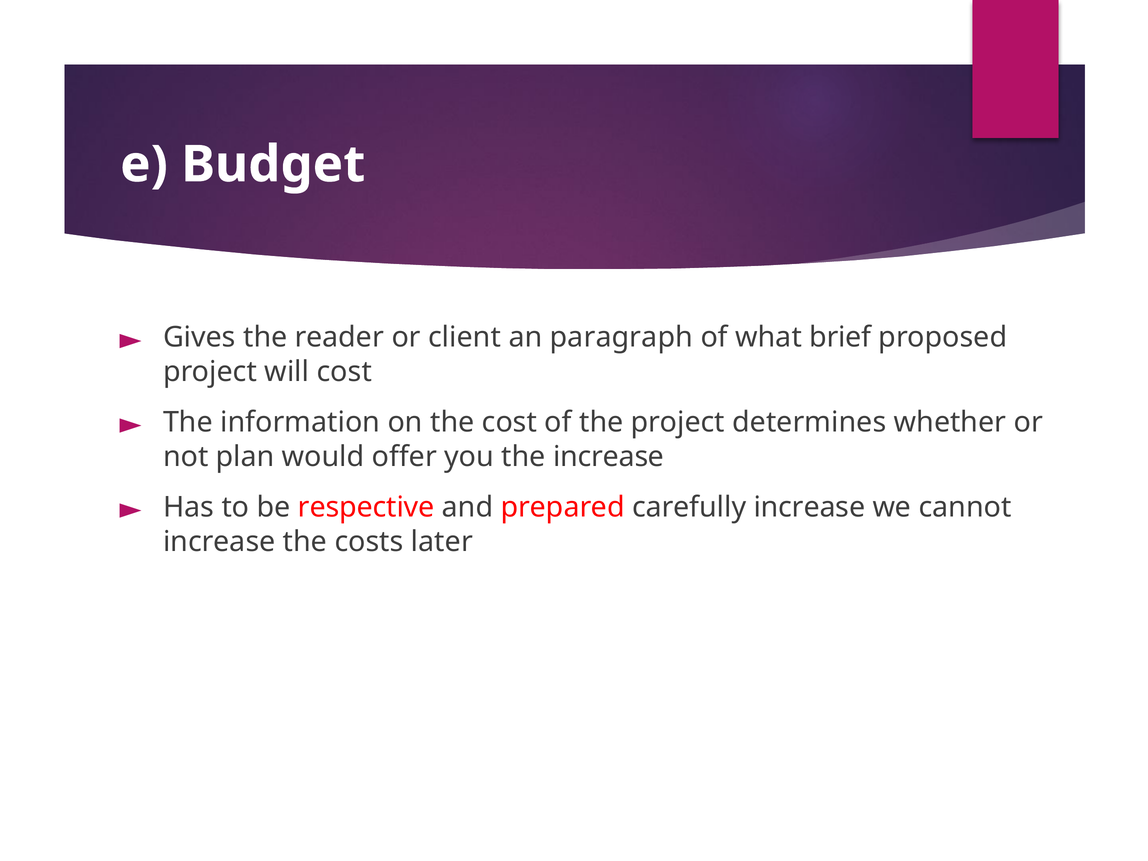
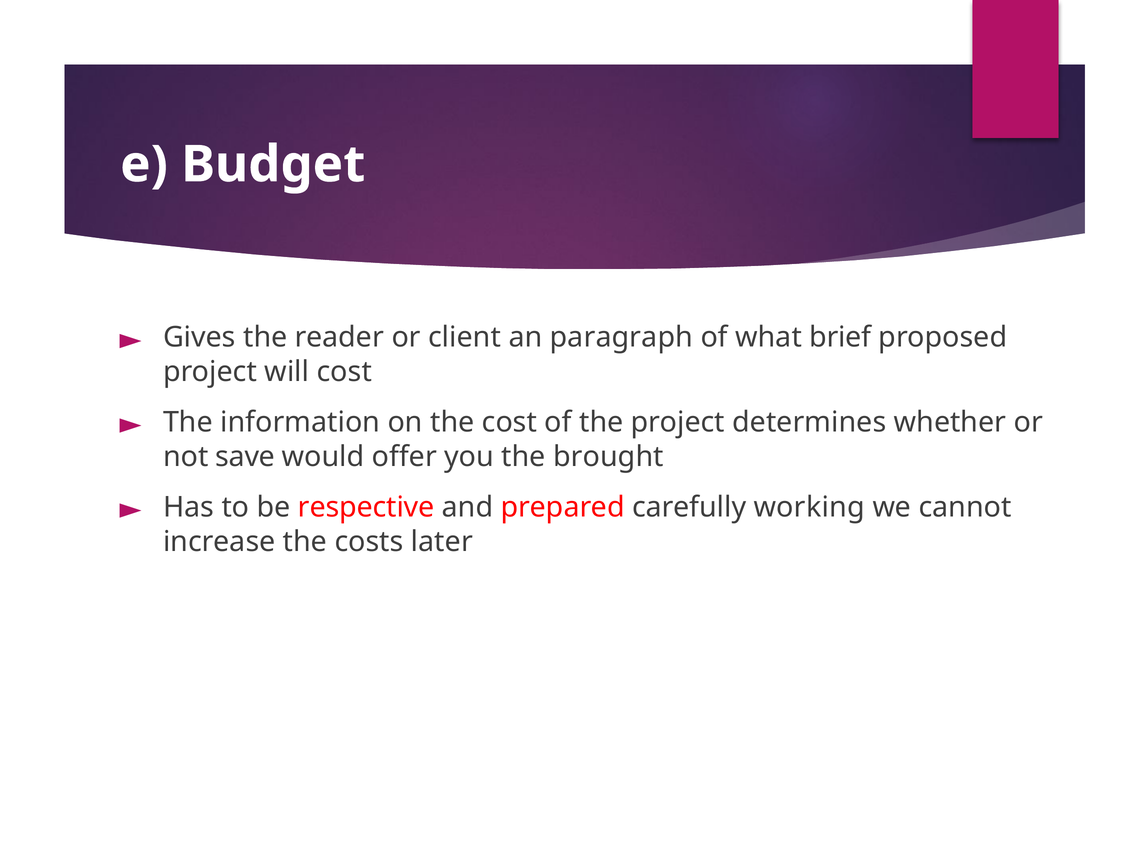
plan: plan -> save (245, 457)
the increase: increase -> brought (608, 457)
carefully increase: increase -> working (809, 507)
